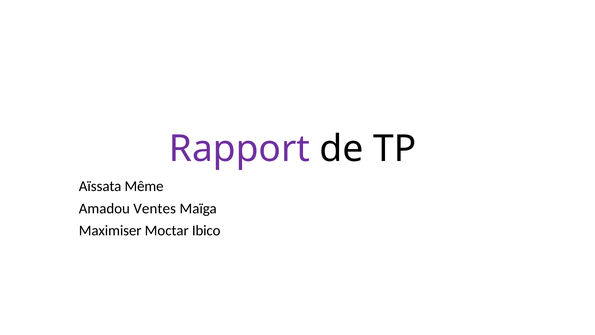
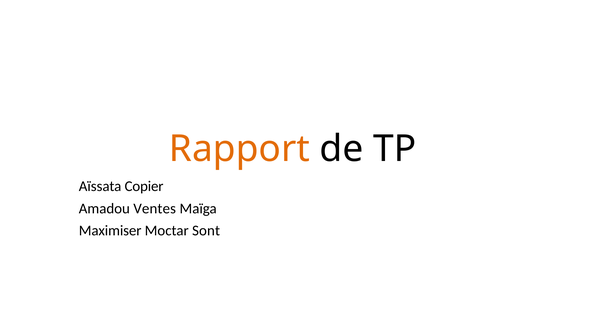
Rapport colour: purple -> orange (239, 149)
Même: Même -> Copier (144, 186)
Ibico: Ibico -> Sont (206, 230)
